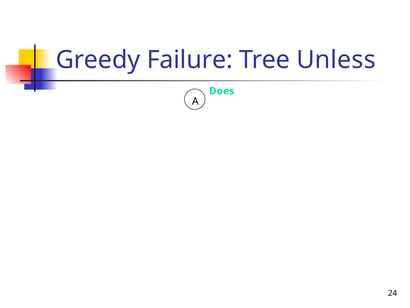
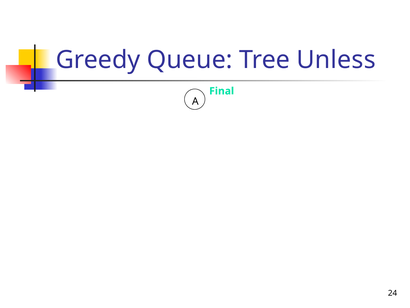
Failure: Failure -> Queue (190, 60)
Does: Does -> Final (222, 91)
